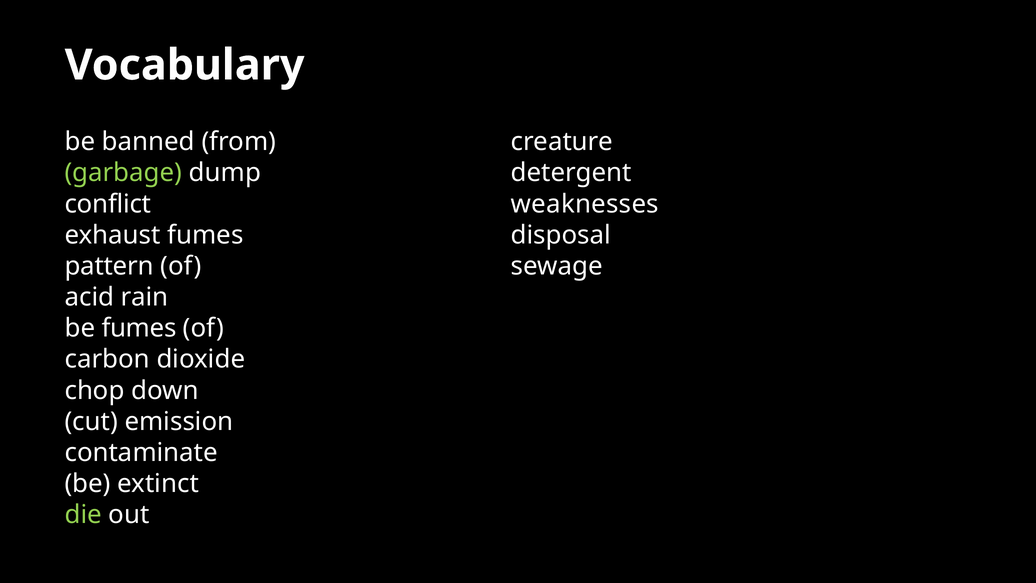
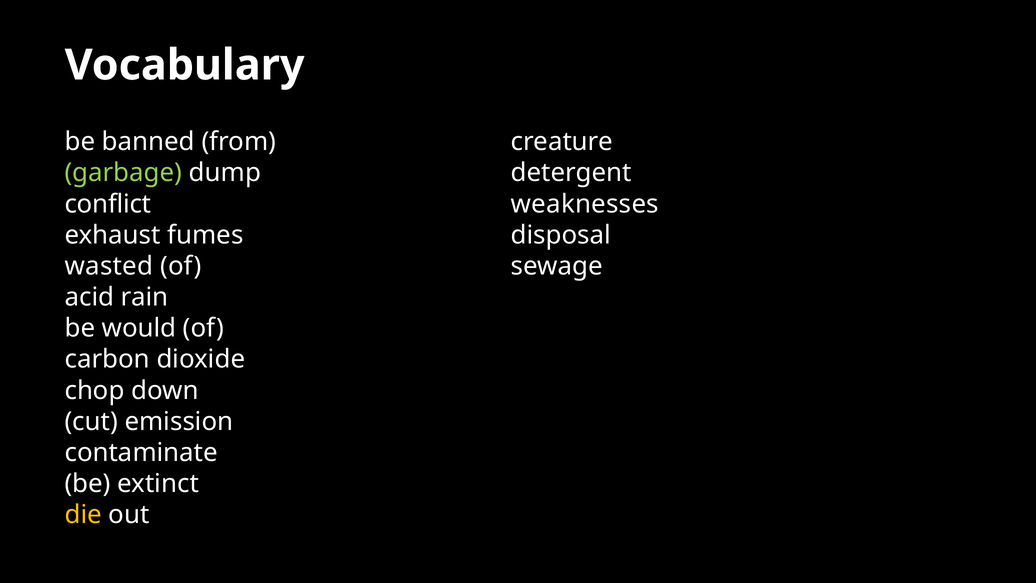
pattern: pattern -> wasted (109, 266)
be fumes: fumes -> would (139, 328)
die colour: light green -> yellow (83, 515)
